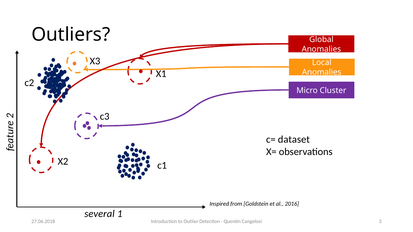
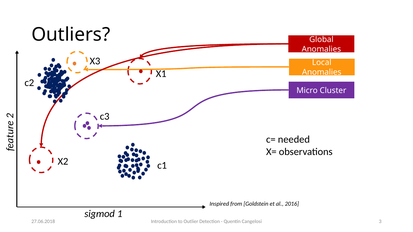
dataset: dataset -> needed (294, 140)
several: several -> sigmod (100, 214)
